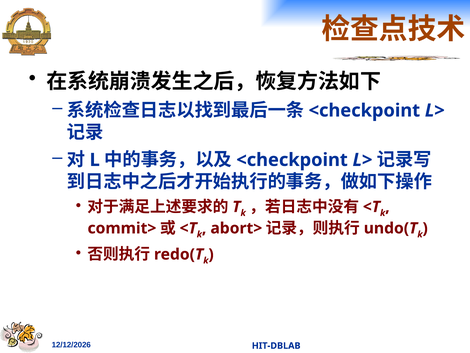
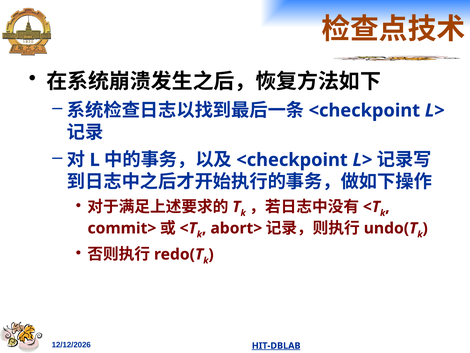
HIT-DBLAB underline: none -> present (276, 345)
